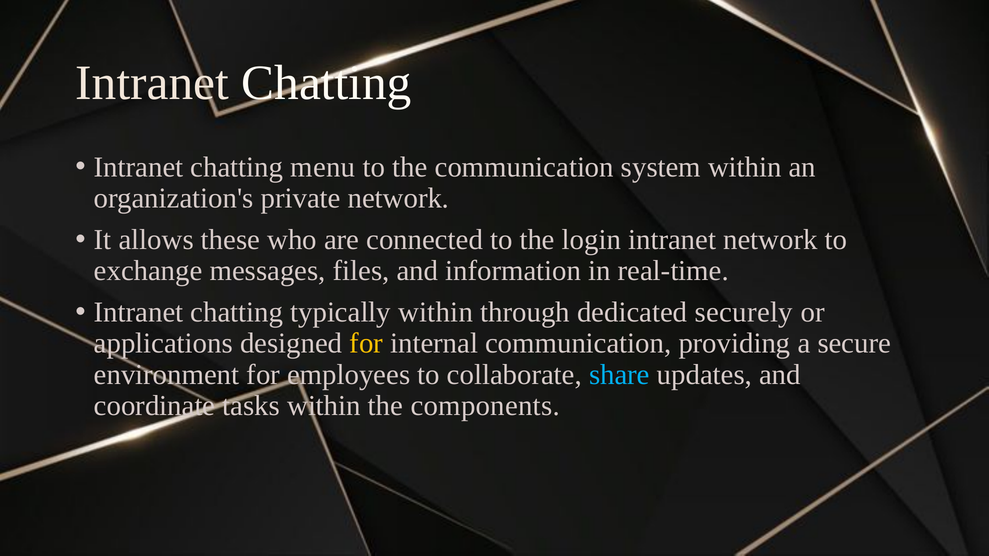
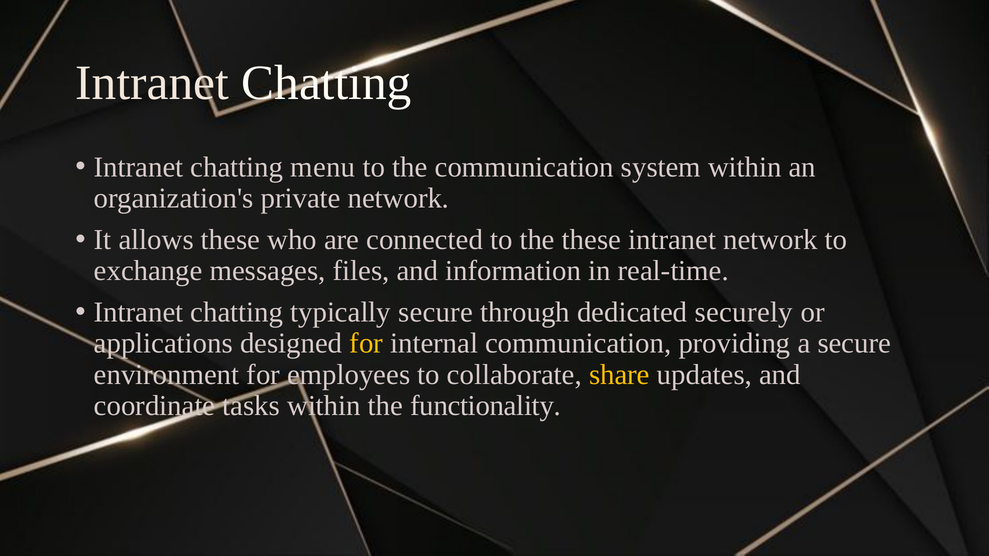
the login: login -> these (592, 240)
typically within: within -> secure (436, 312)
share colour: light blue -> yellow (619, 375)
components: components -> functionality (486, 406)
